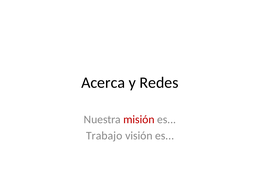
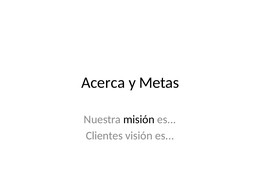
Redes: Redes -> Metas (159, 83)
misión colour: red -> black (139, 120)
Trabajo: Trabajo -> Clientes (104, 136)
